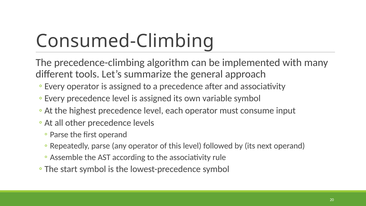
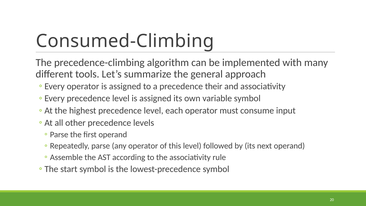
after: after -> their (214, 86)
